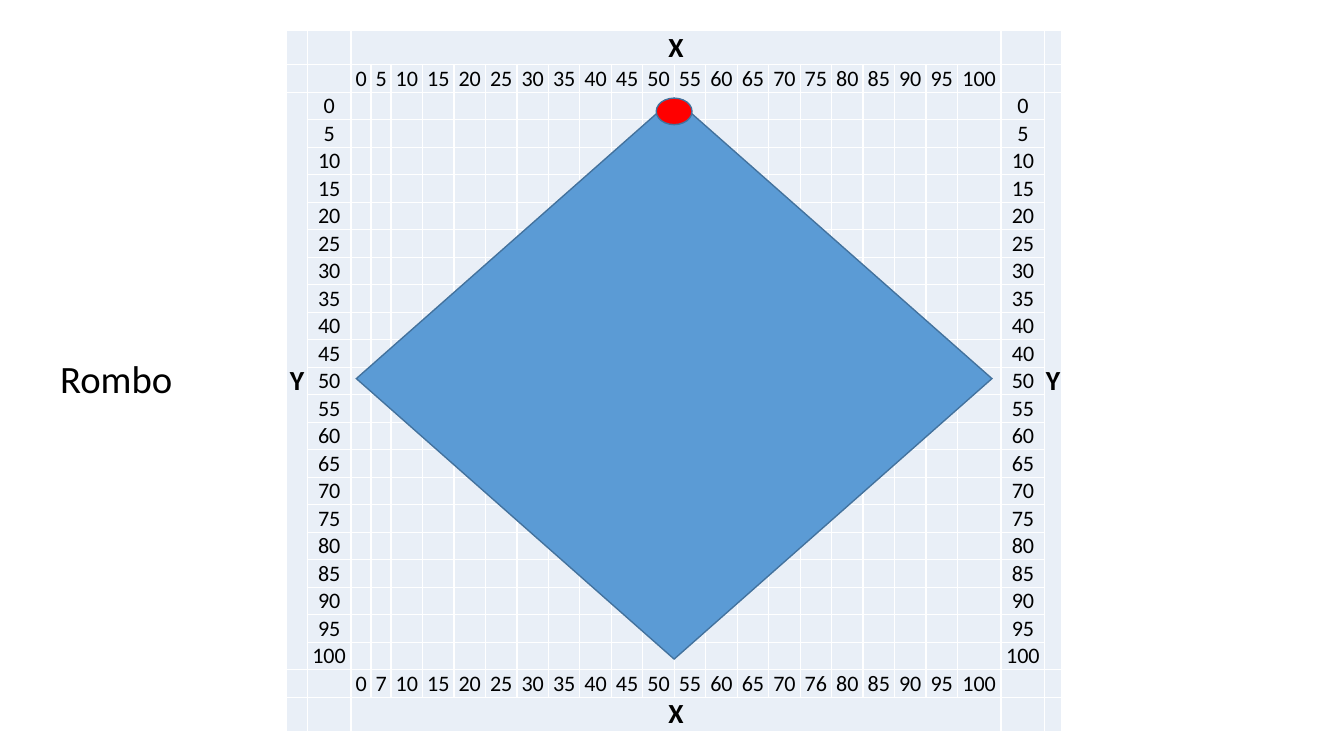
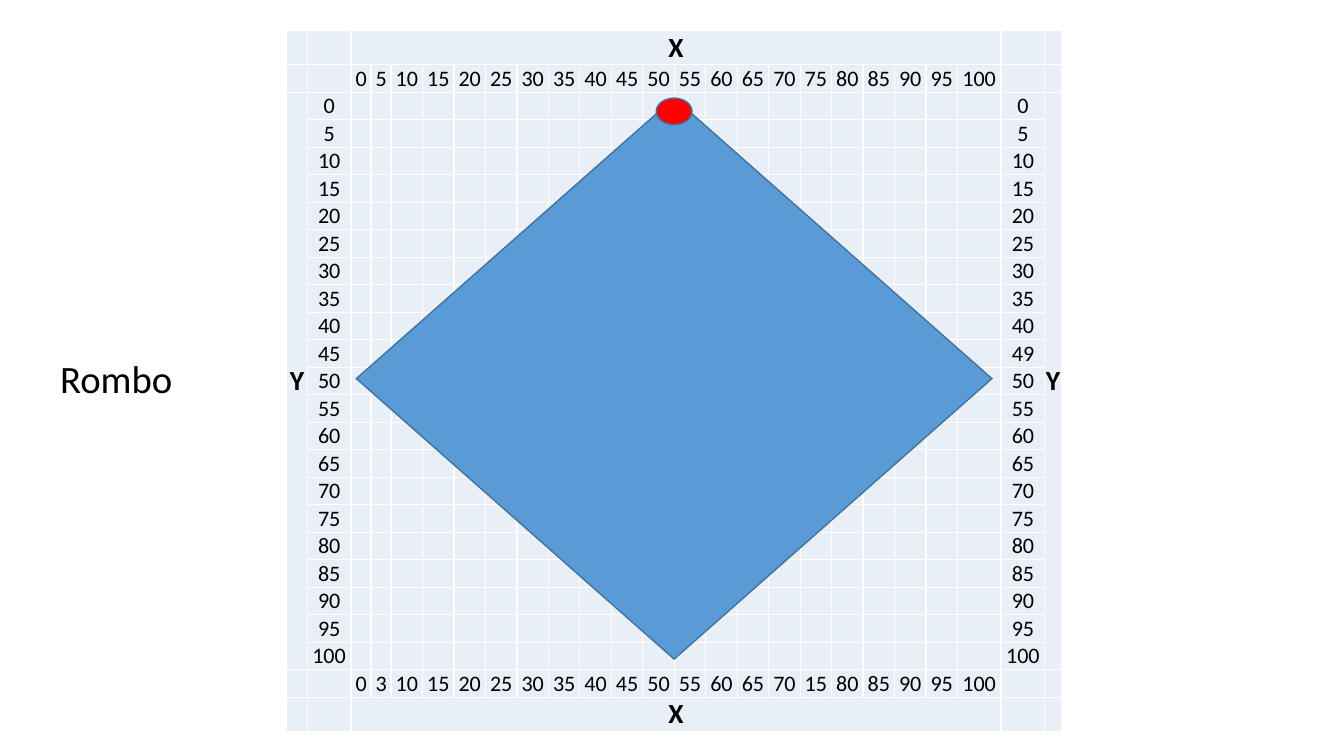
45 40: 40 -> 49 (1023, 354)
7: 7 -> 3 (381, 684)
70 76: 76 -> 15 (816, 684)
